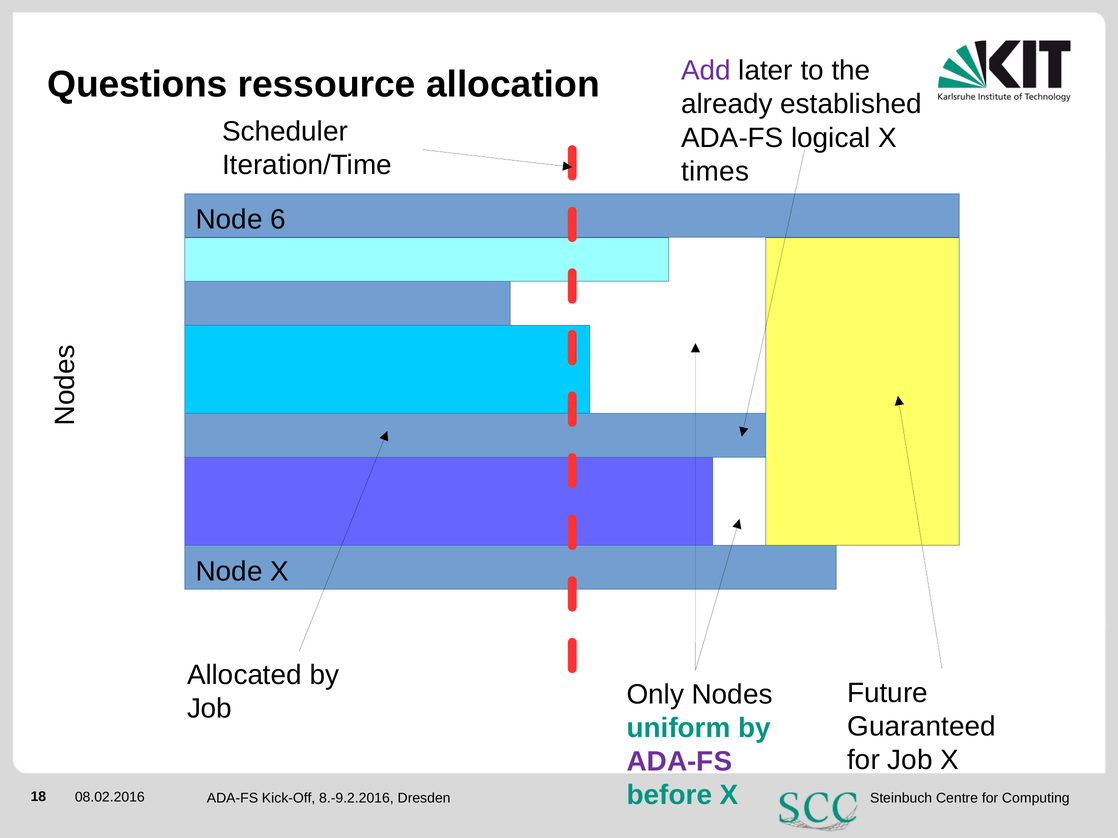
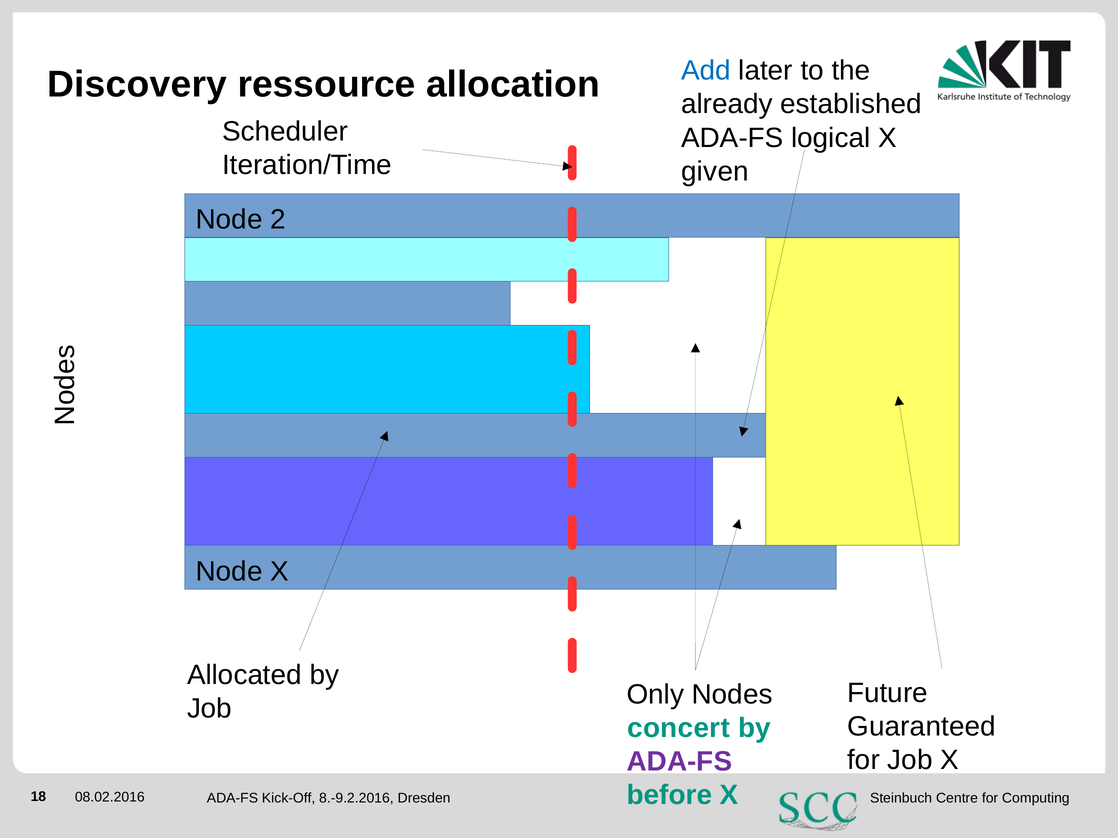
Questions: Questions -> Discovery (137, 85)
Add colour: purple -> blue (706, 71)
times: times -> given (715, 171)
6: 6 -> 2 (278, 220)
uniform: uniform -> concert (679, 728)
